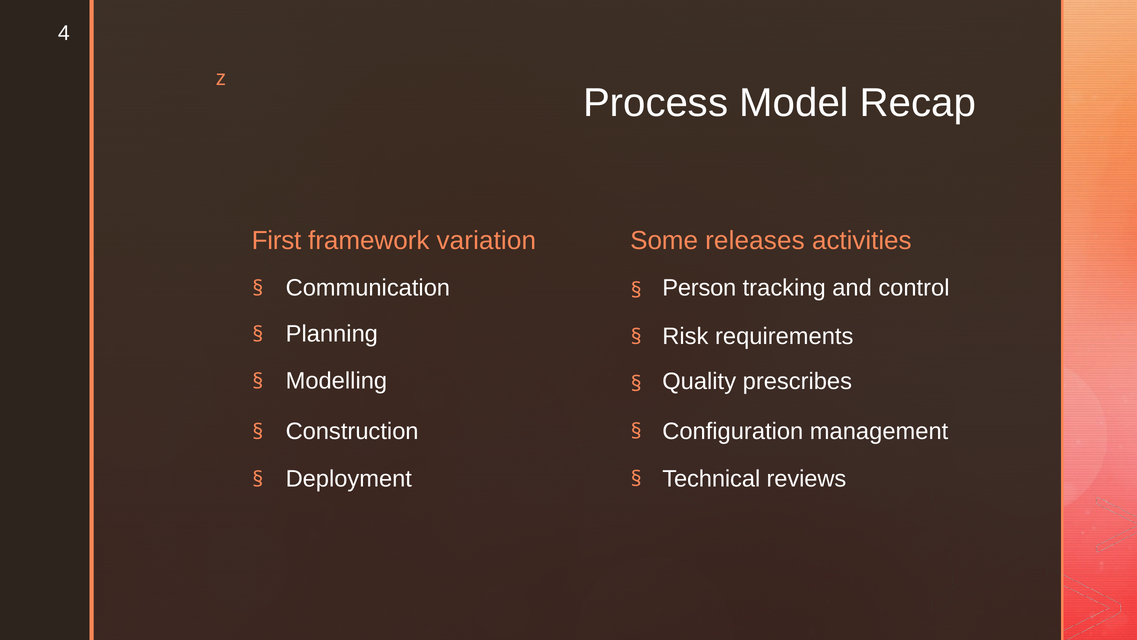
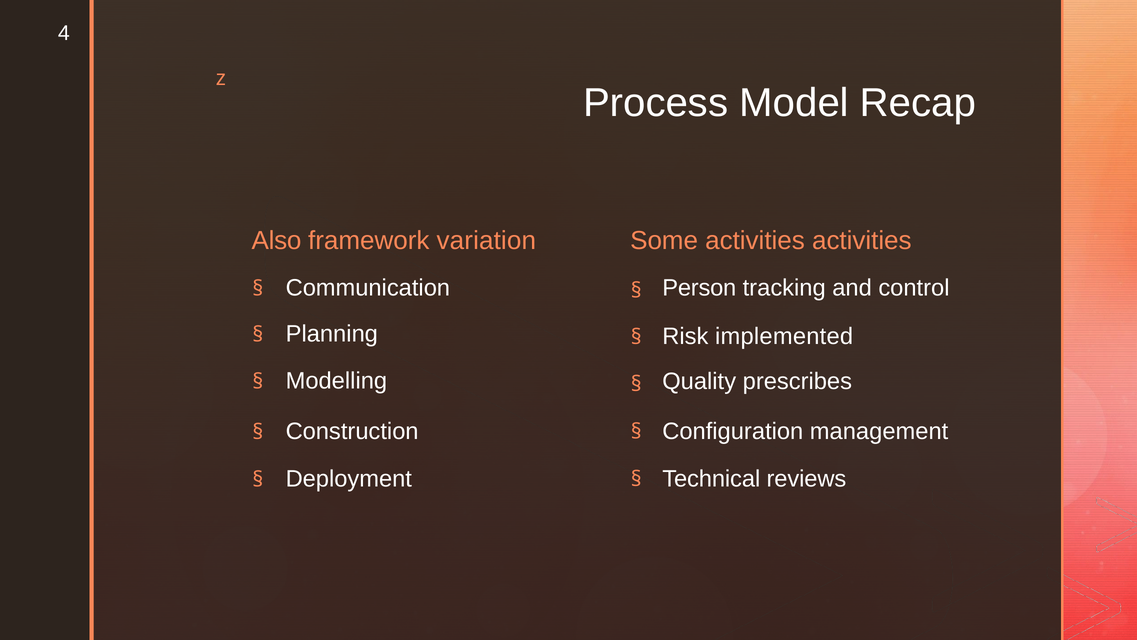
First: First -> Also (276, 240)
Some releases: releases -> activities (755, 240)
requirements: requirements -> implemented (784, 336)
